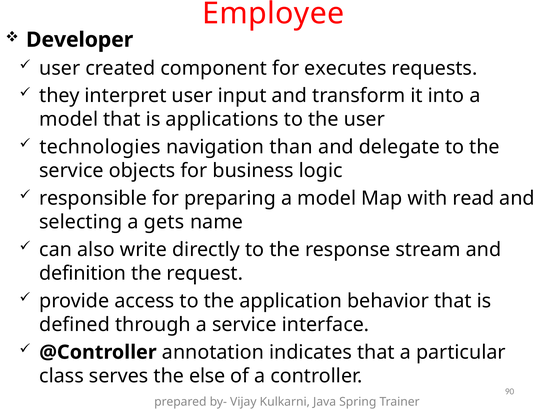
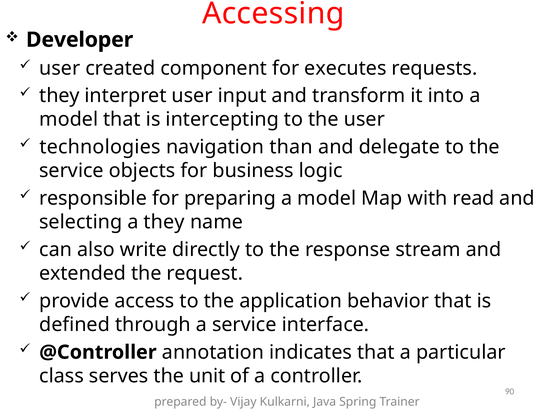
Employee: Employee -> Accessing (273, 14)
applications: applications -> intercepting (222, 120)
a gets: gets -> they (164, 222)
definition: definition -> extended (83, 274)
else: else -> unit (207, 376)
